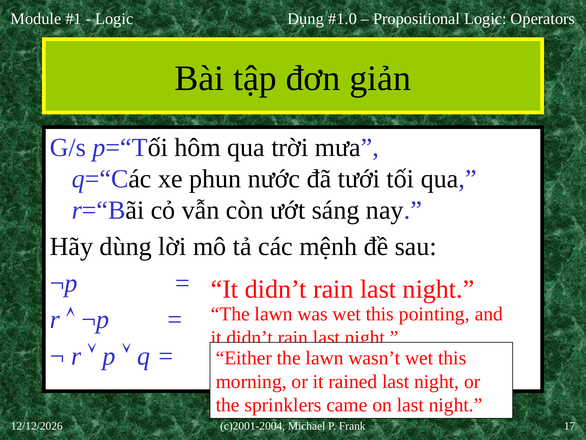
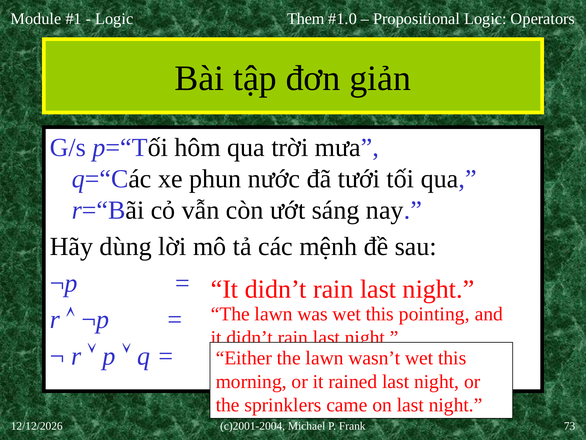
Dụng: Dụng -> Them (306, 19)
17: 17 -> 73 (570, 426)
